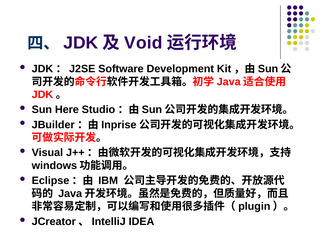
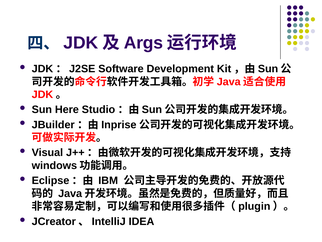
Void: Void -> Args (144, 43)
